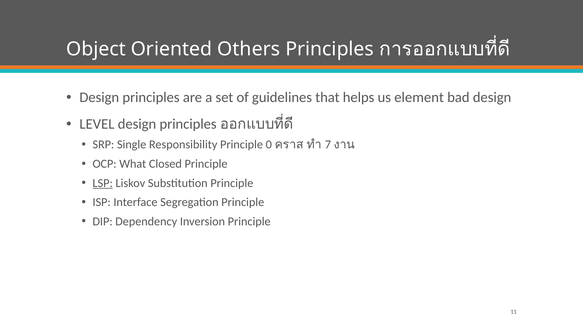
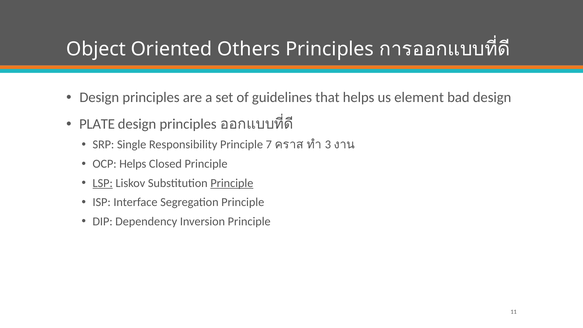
LEVEL: LEVEL -> PLATE (97, 124)
0: 0 -> 7 (269, 145)
7: 7 -> 3 (328, 145)
OCP What: What -> Helps (133, 164)
Principle underline: none -> present (232, 183)
